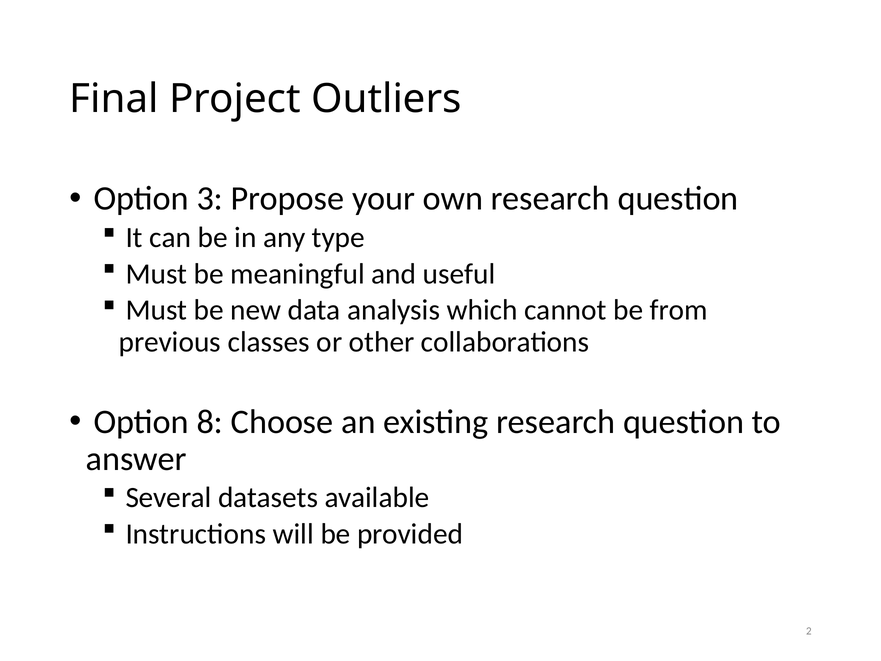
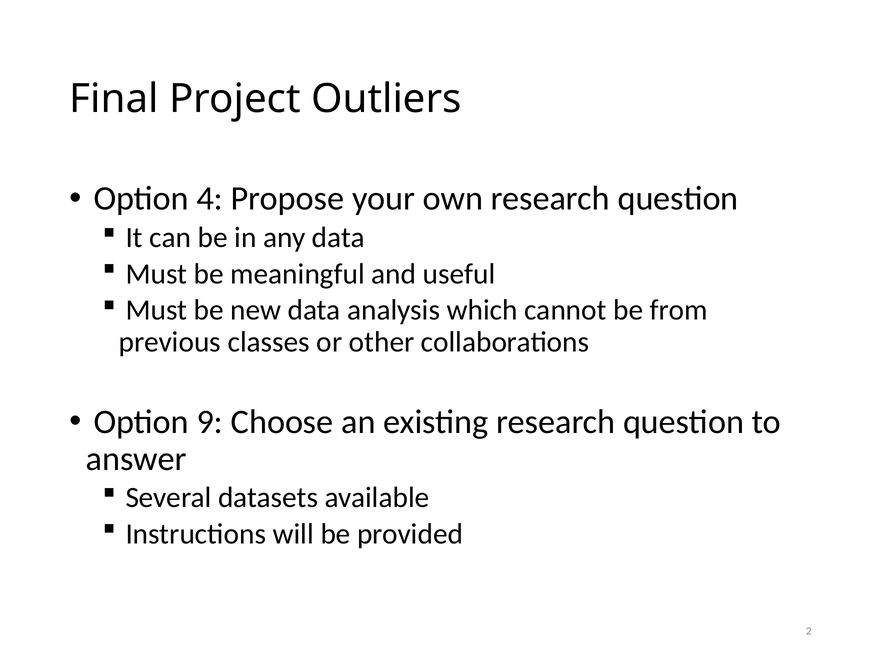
3: 3 -> 4 (210, 199)
any type: type -> data (338, 238)
8: 8 -> 9 (210, 422)
